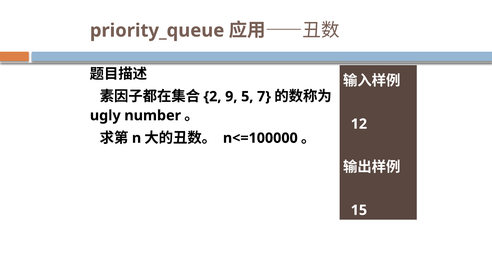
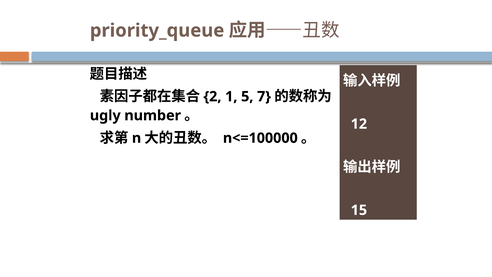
9: 9 -> 1 (231, 96)
